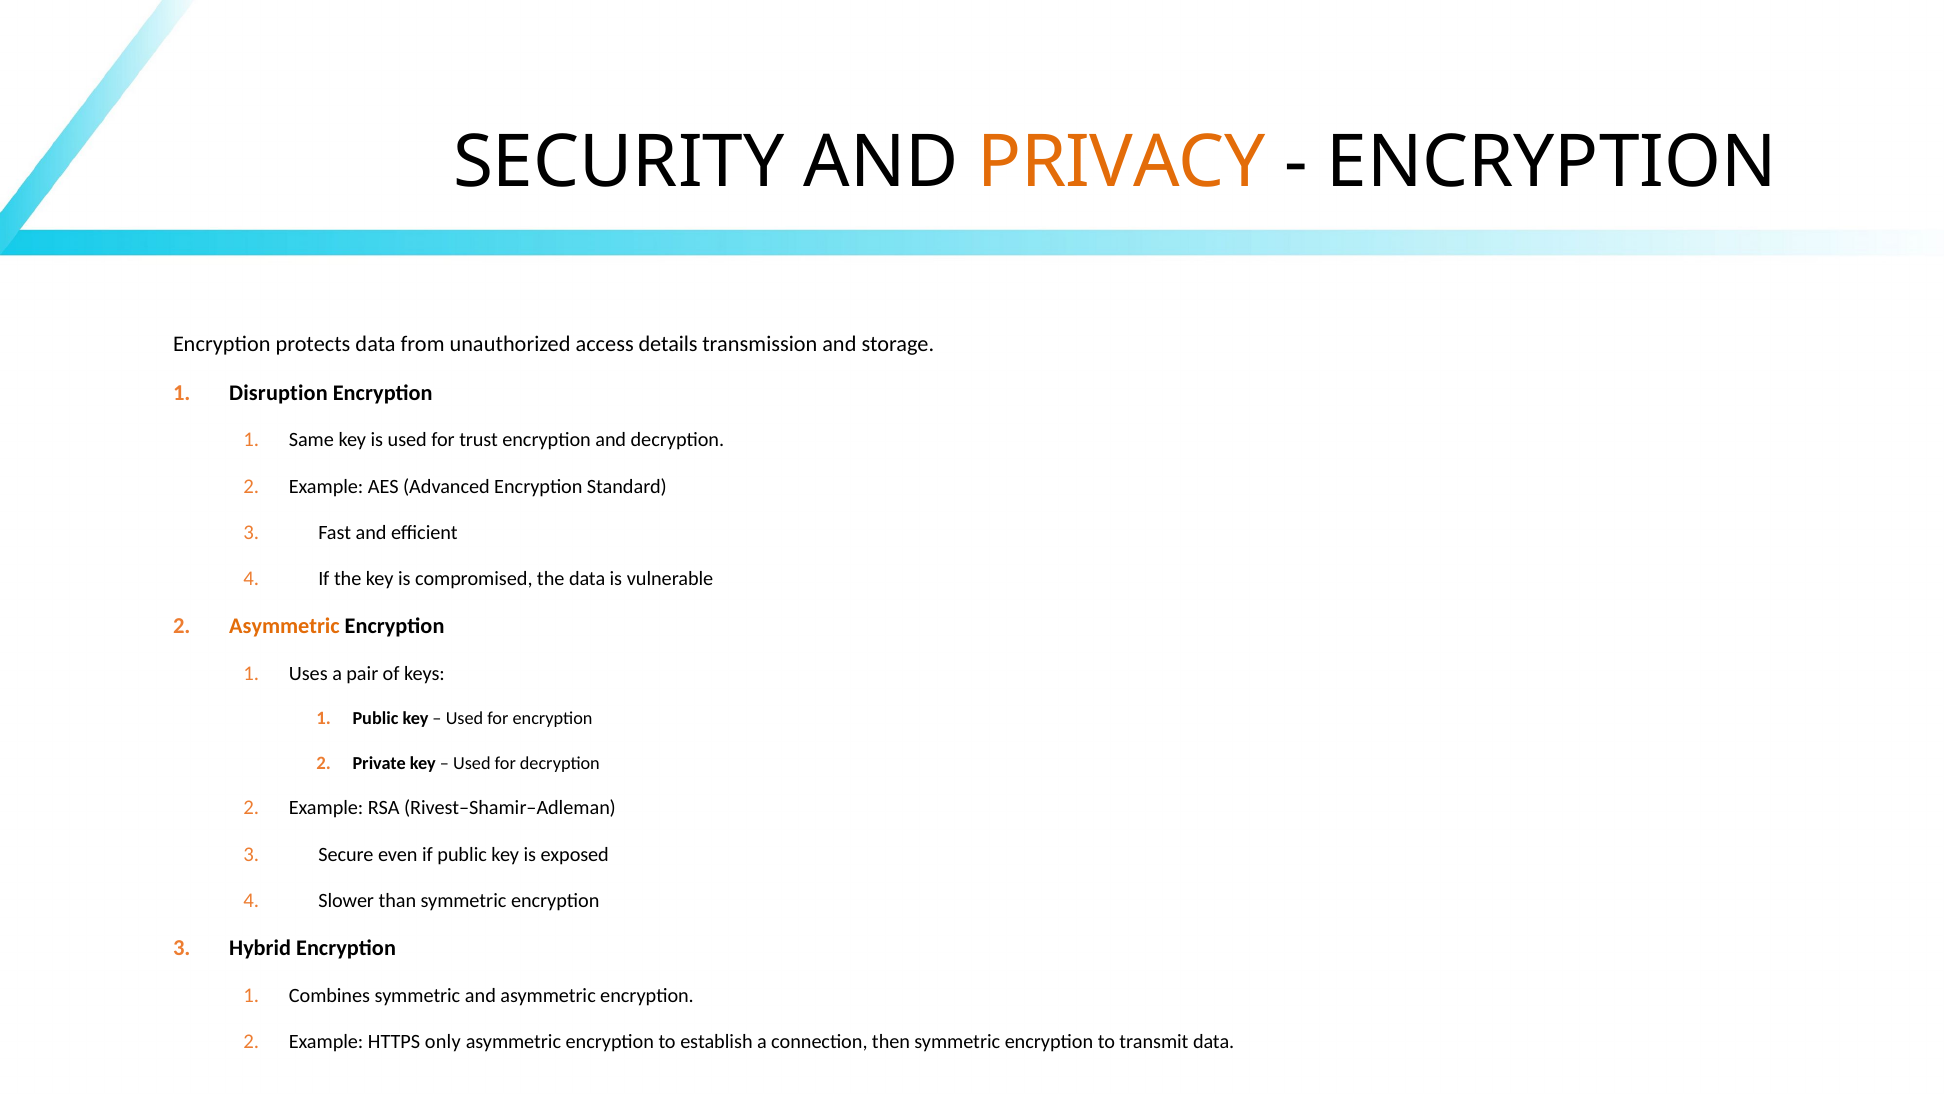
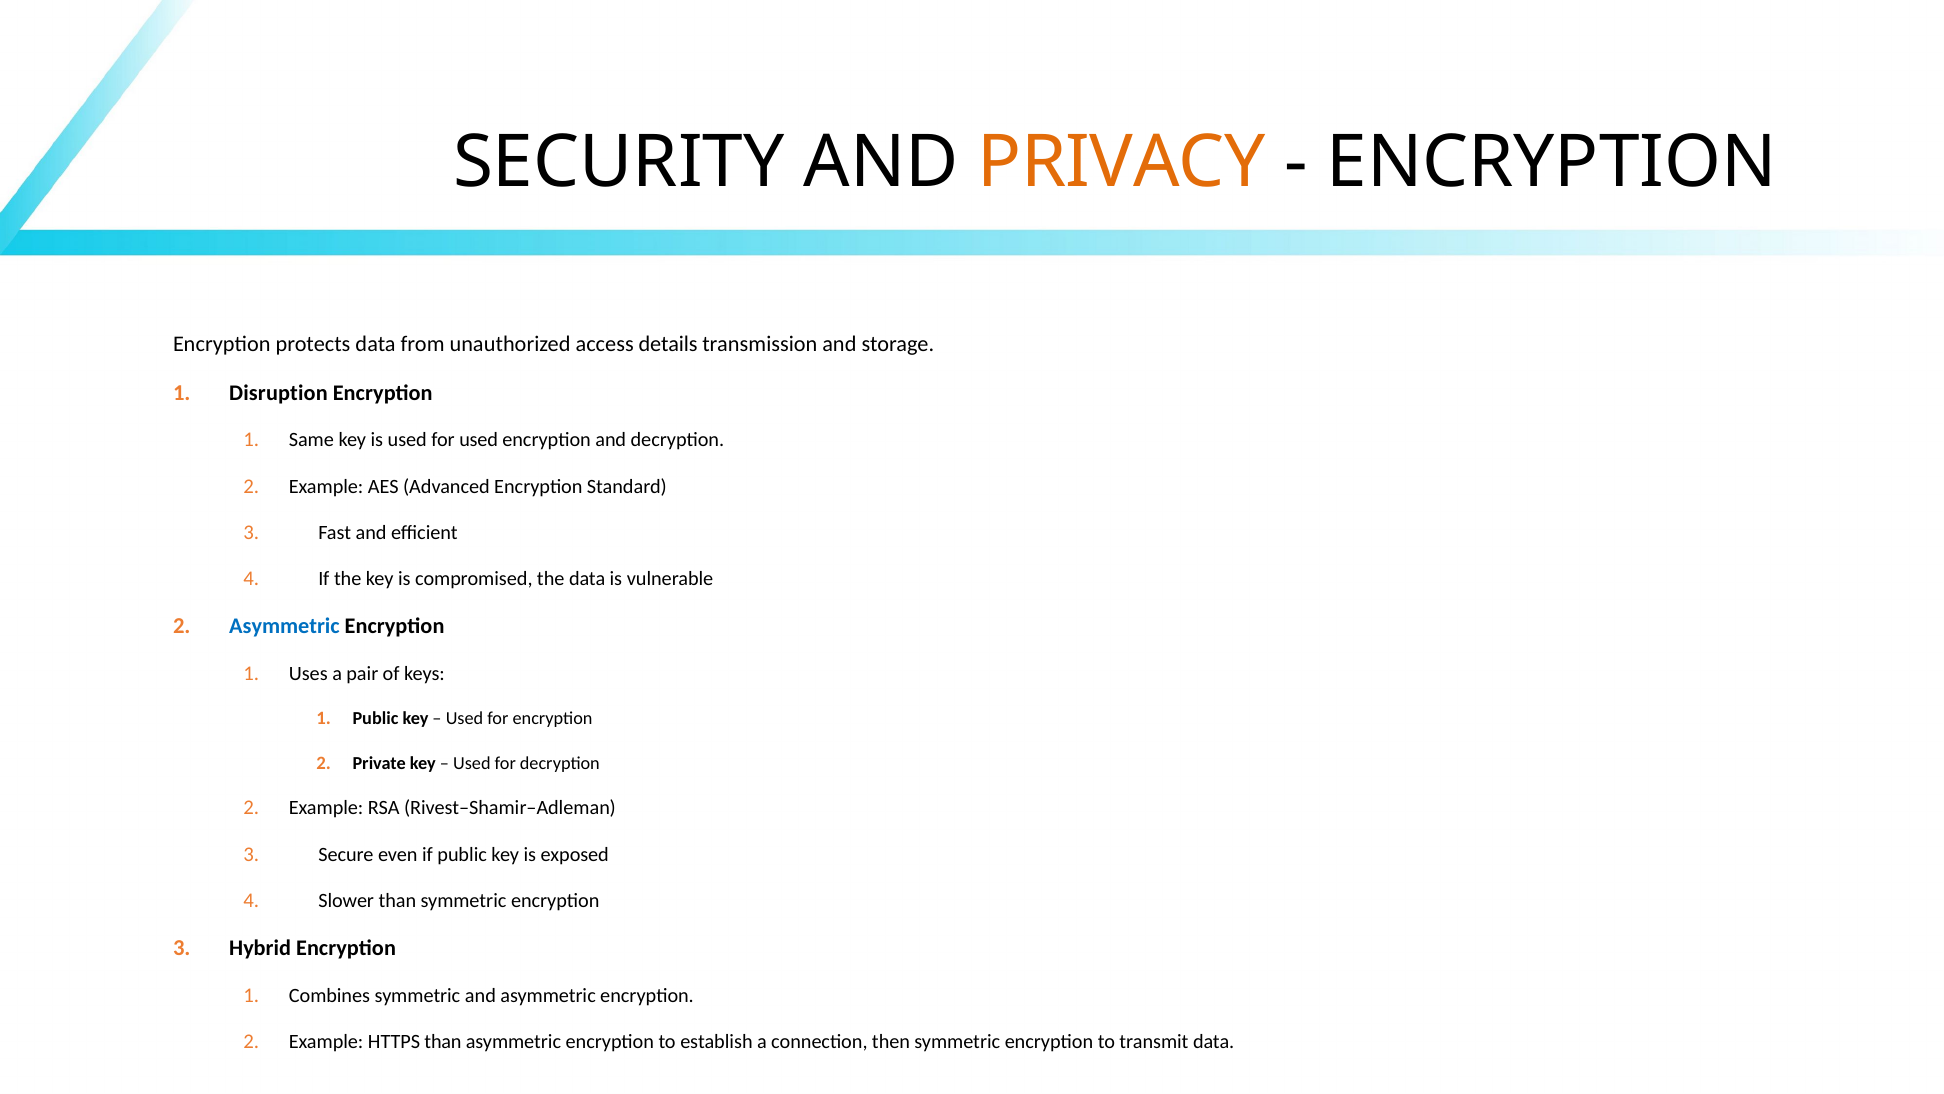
for trust: trust -> used (479, 440)
Asymmetric colour: orange -> blue (284, 626)
HTTPS only: only -> than (443, 1041)
